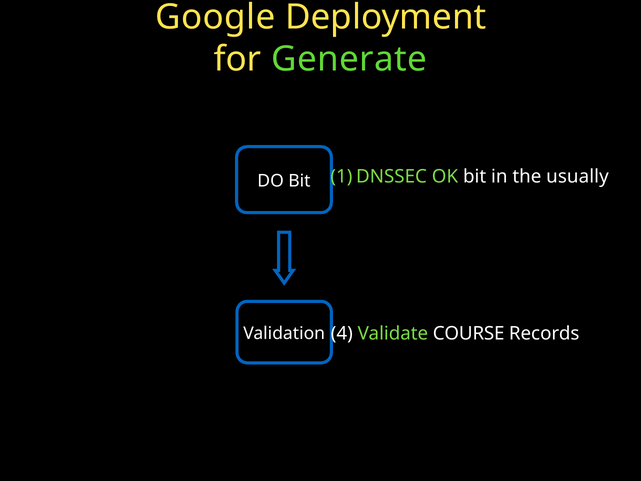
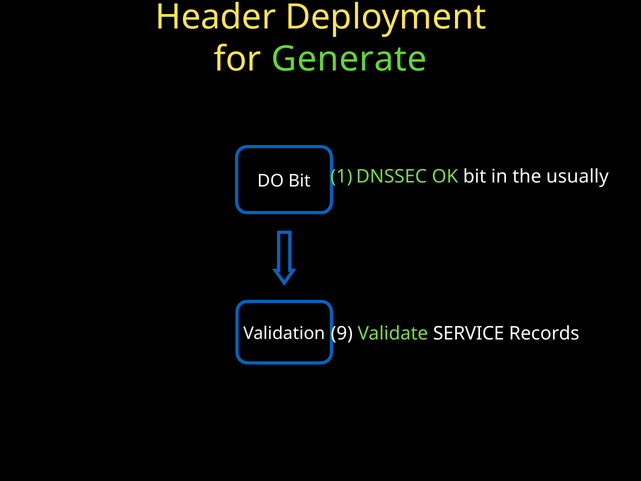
Google: Google -> Header (216, 17)
4: 4 -> 9 (342, 333)
COURSE: COURSE -> SERVICE (469, 333)
